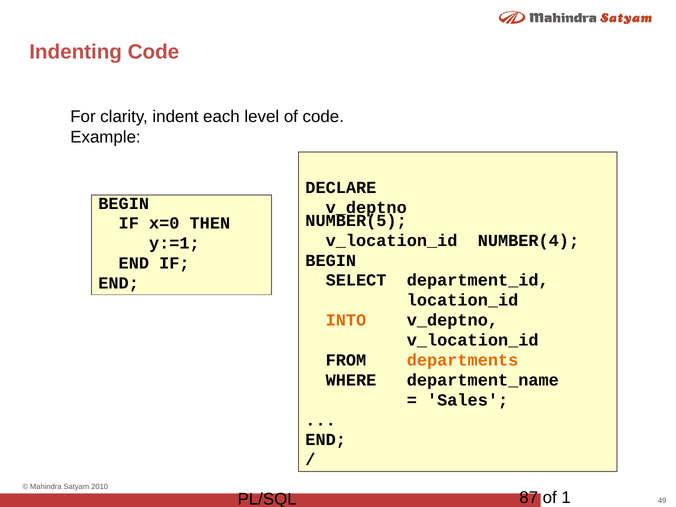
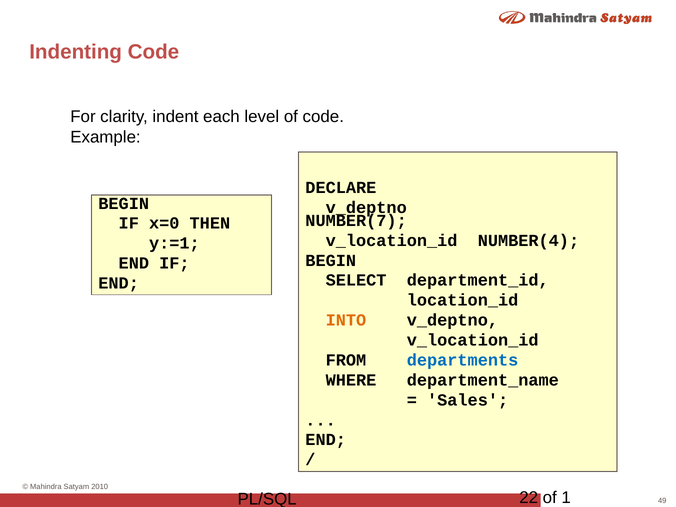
NUMBER(5: NUMBER(5 -> NUMBER(7 (356, 221)
departments colour: orange -> blue (463, 360)
87: 87 -> 22 (529, 498)
